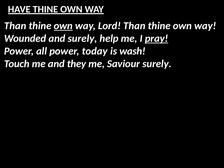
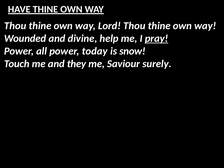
Than: Than -> Thou (15, 26)
own underline: present -> none (63, 26)
Lord Than: Than -> Thou (134, 26)
and surely: surely -> divine (82, 38)
wash: wash -> snow (132, 51)
